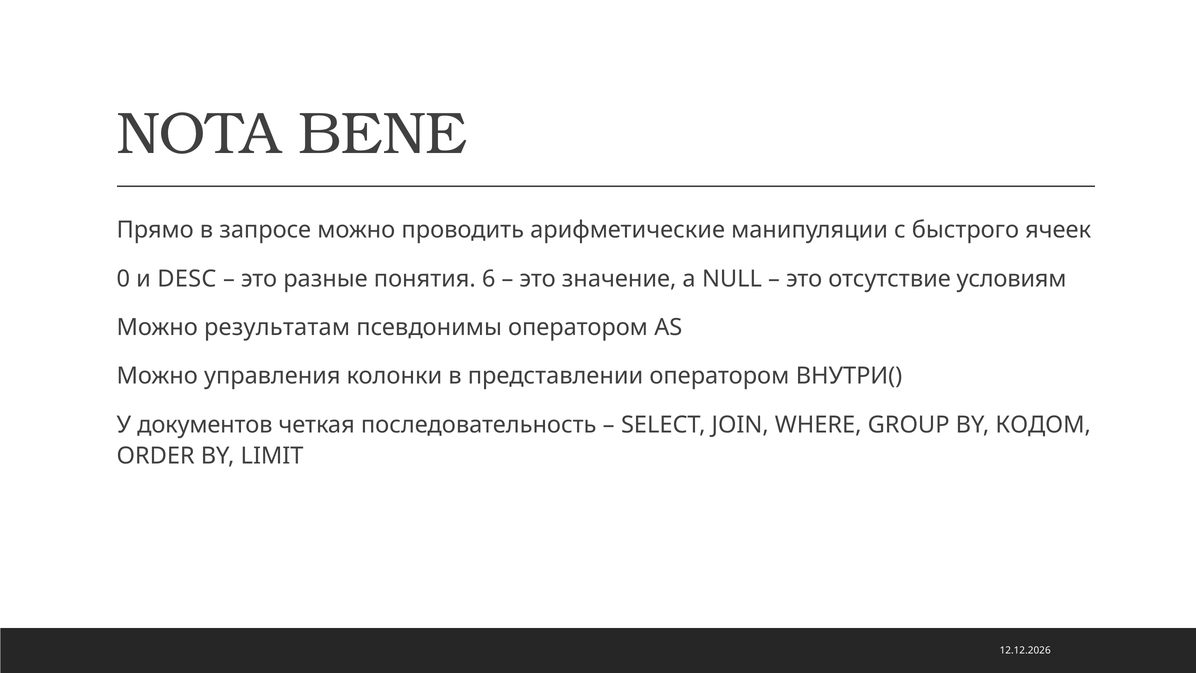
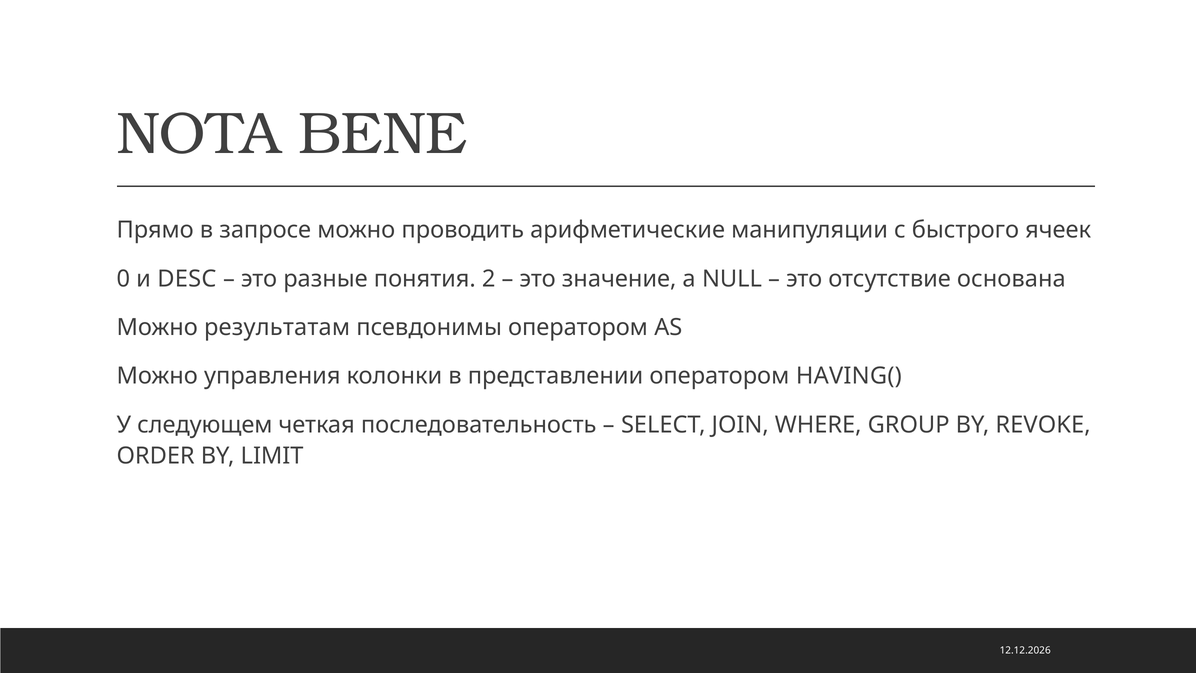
6: 6 -> 2 (489, 279)
условиям: условиям -> основана (1011, 279)
ВНУТРИ(: ВНУТРИ( -> HAVING( (849, 376)
документов: документов -> следующем (205, 425)
КОДОМ: КОДОМ -> REVOKE (1043, 425)
